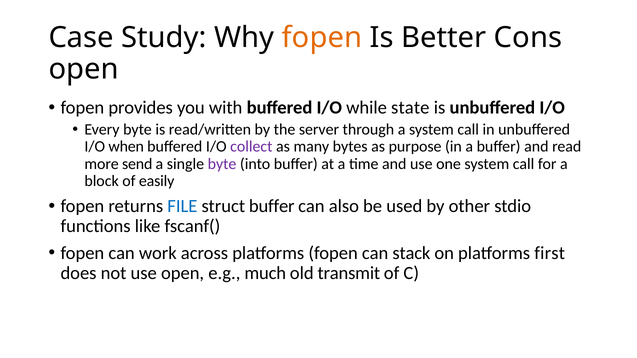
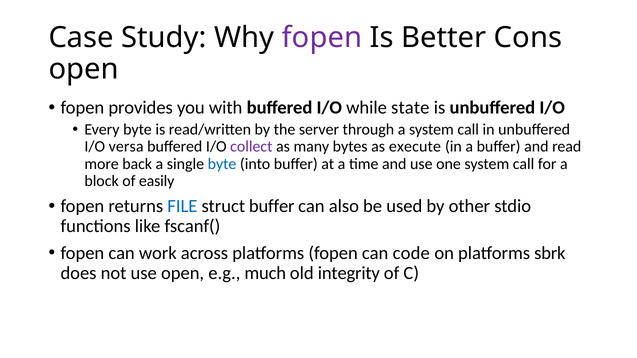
fopen colour: orange -> purple (322, 38)
when: when -> versa (126, 147)
purpose: purpose -> execute (415, 147)
send: send -> back (137, 164)
byte colour: purple -> blue (222, 164)
stack: stack -> code (411, 253)
first: first -> sbrk (550, 253)
transmit: transmit -> integrity (349, 273)
